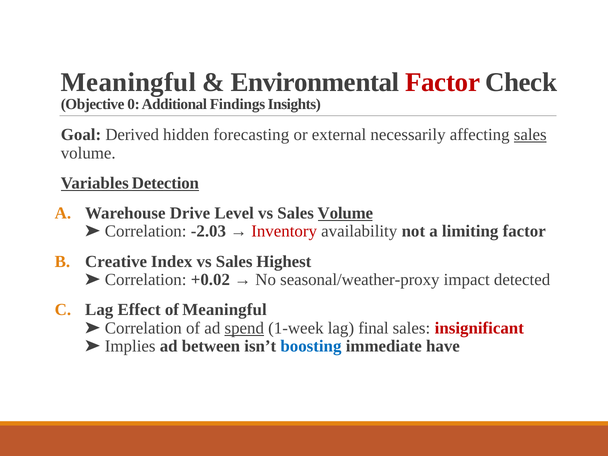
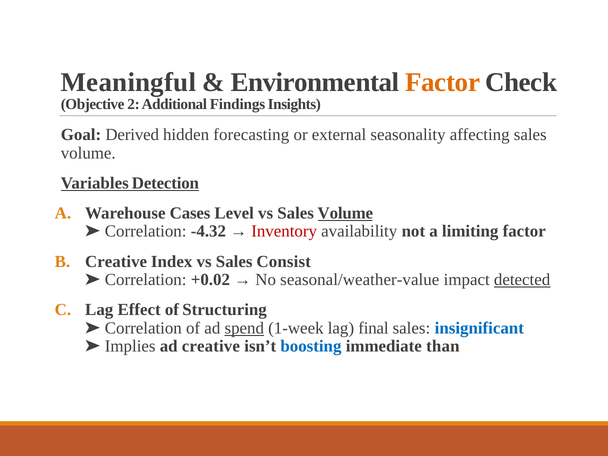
Factor colour: red -> orange (443, 82)
0: 0 -> 2 (134, 104)
necessarily: necessarily -> seasonality (408, 135)
sales underline: present -> none (530, 135)
Drive: Drive -> Cases (190, 213)
-2.03: -2.03 -> -4.32 (208, 231)
Highest: Highest -> Consist (284, 261)
seasonal/weather-proxy: seasonal/weather-proxy -> seasonal/weather-value (360, 280)
detected underline: none -> present (522, 280)
of Meaningful: Meaningful -> Structuring (225, 310)
insignificant colour: red -> blue (479, 328)
ad between: between -> creative (211, 346)
have: have -> than (443, 346)
